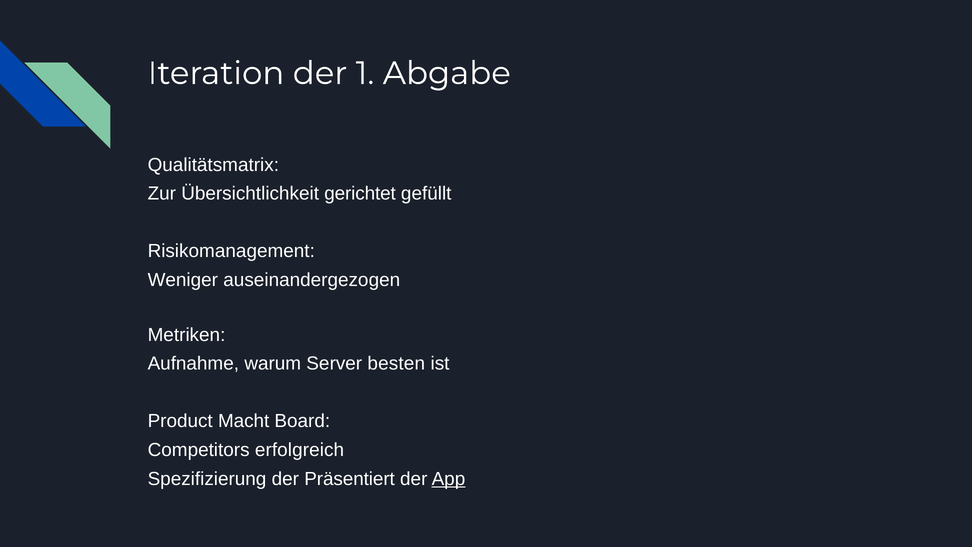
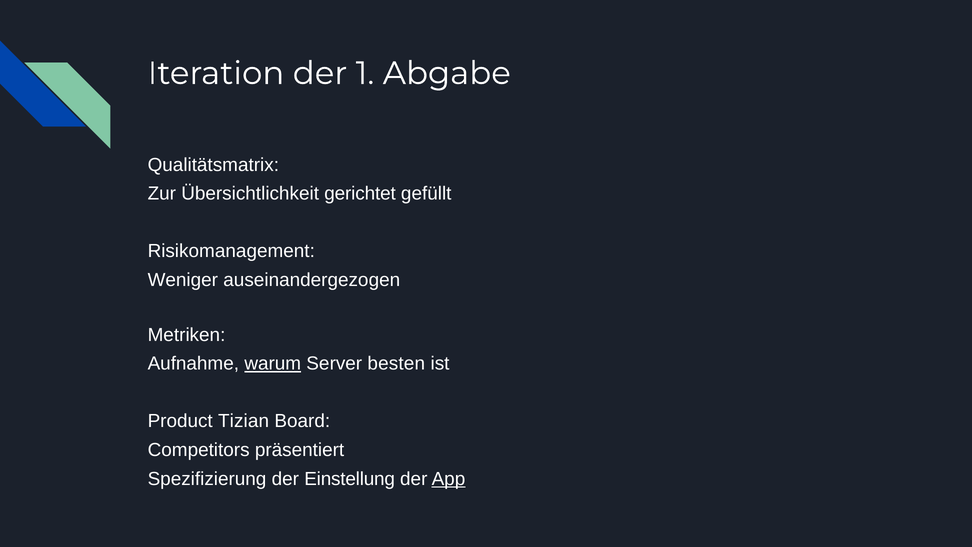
warum underline: none -> present (273, 364)
Macht: Macht -> Tizian (244, 421)
erfolgreich: erfolgreich -> präsentiert (300, 450)
Präsentiert: Präsentiert -> Einstellung (350, 479)
